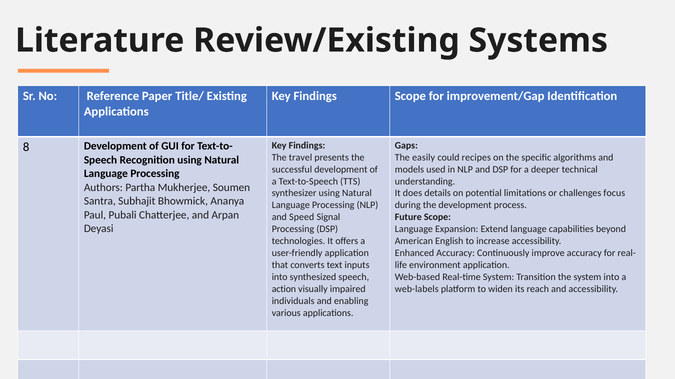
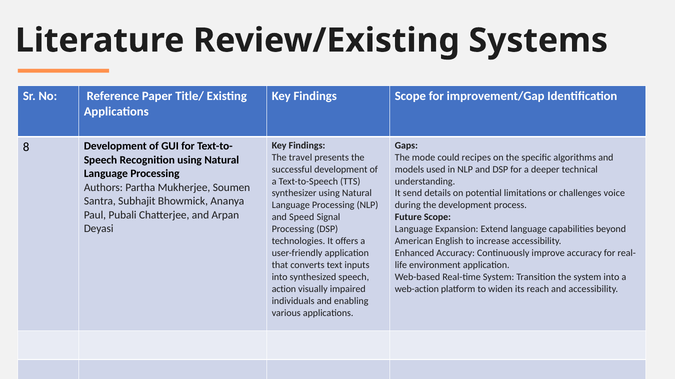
easily: easily -> mode (424, 158)
does: does -> send (412, 194)
focus: focus -> voice (614, 194)
web-labels: web-labels -> web-action (417, 289)
